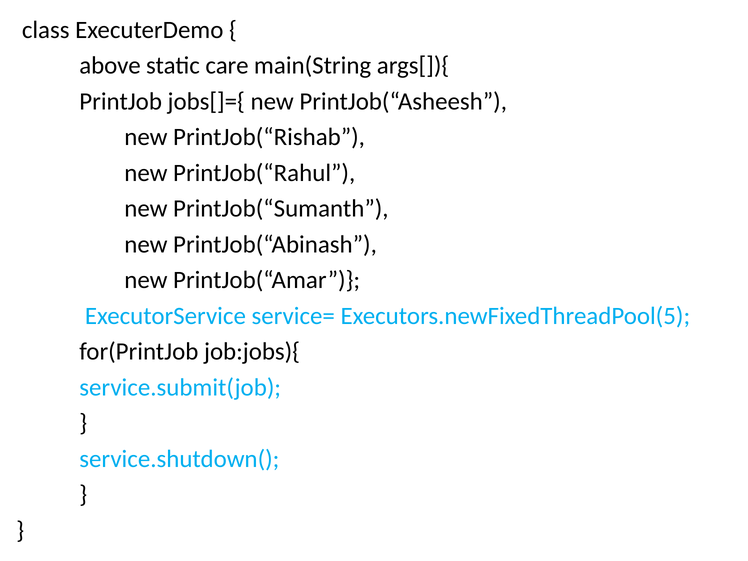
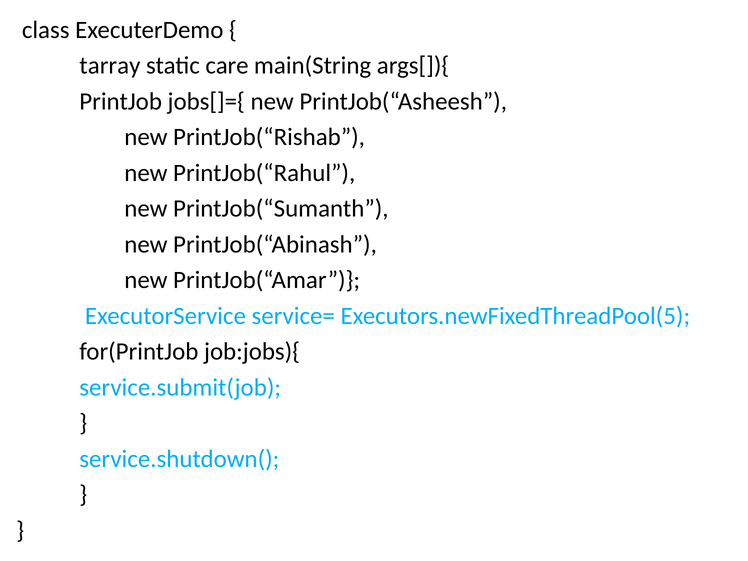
above: above -> tarray (110, 66)
